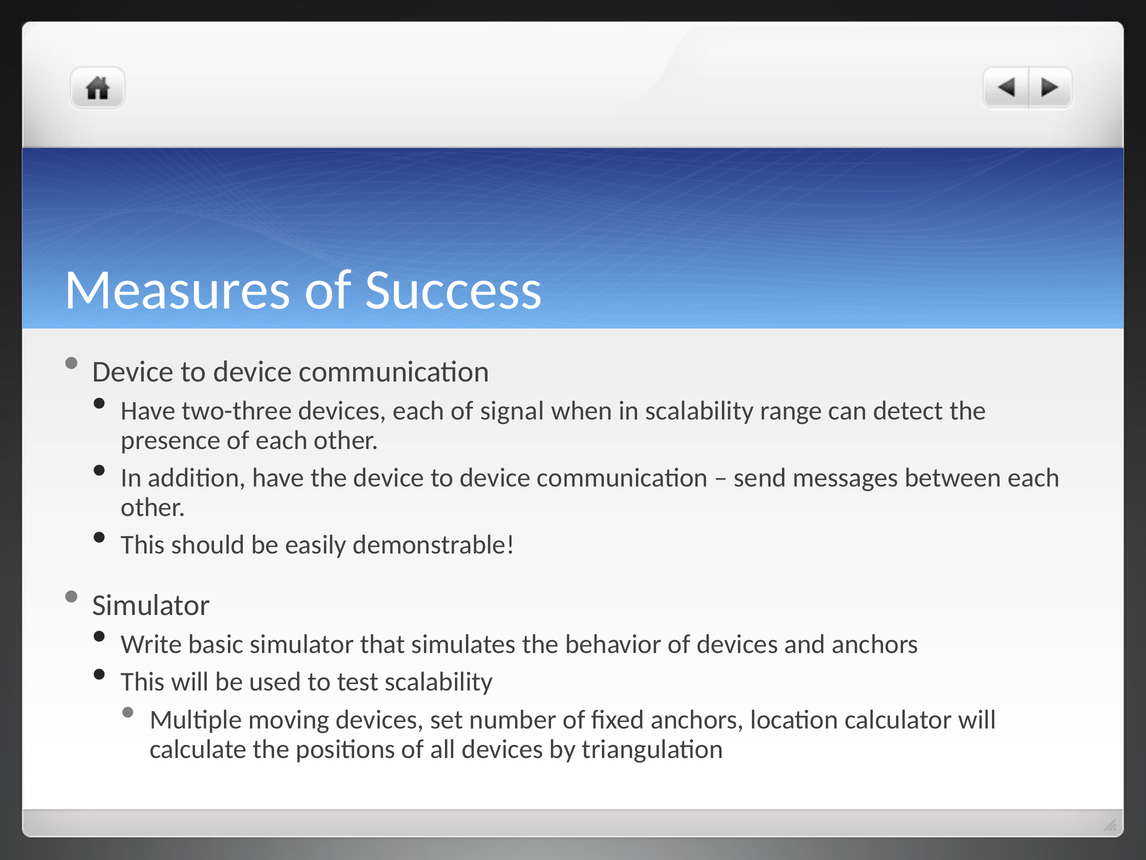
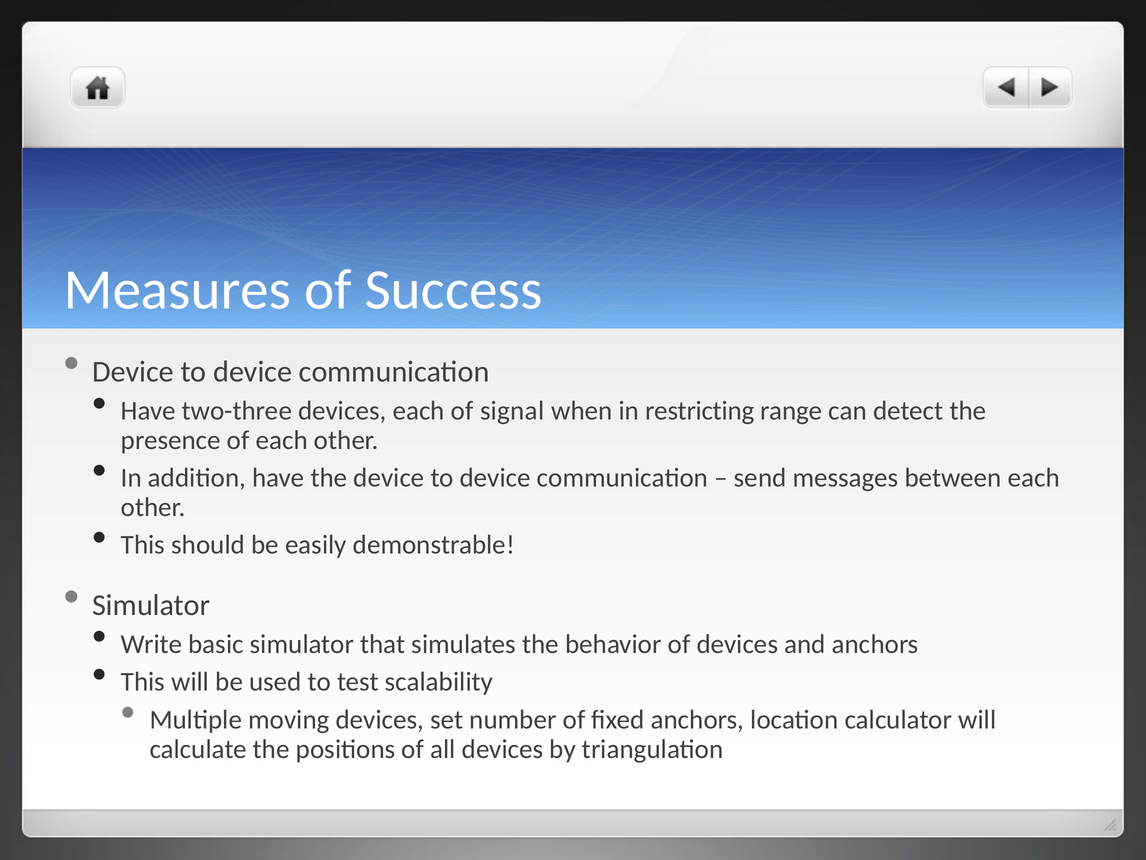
in scalability: scalability -> restricting (700, 411)
